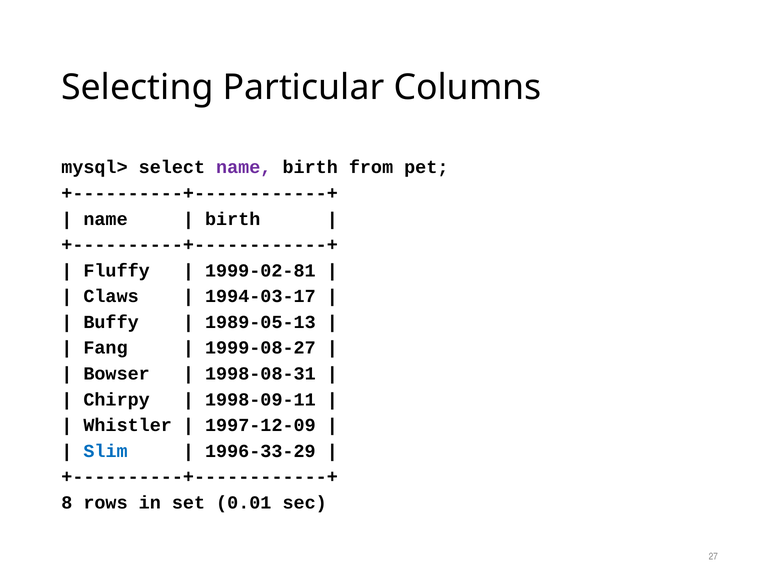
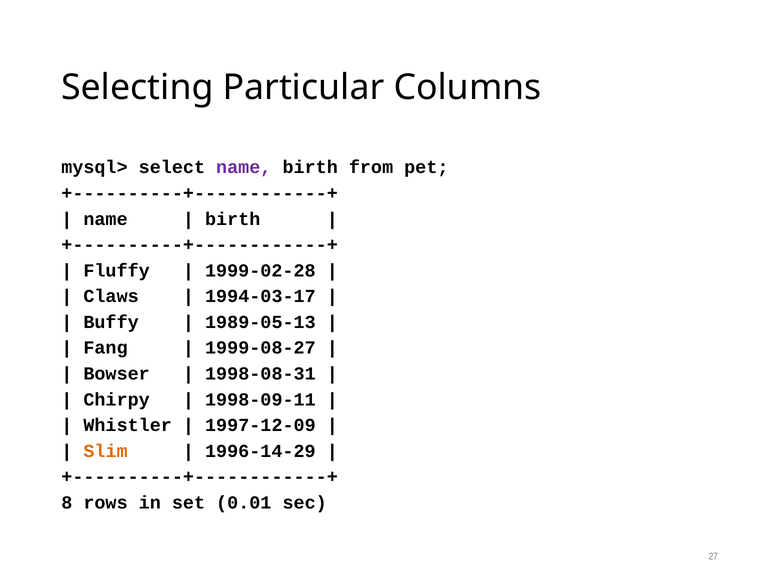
1999-02-81: 1999-02-81 -> 1999-02-28 (260, 271)
Slim colour: blue -> orange (106, 451)
1996-33-29: 1996-33-29 -> 1996-14-29 (260, 451)
